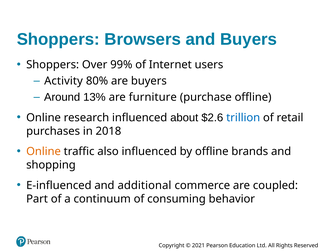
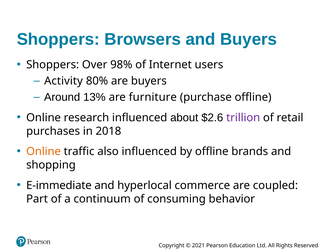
99%: 99% -> 98% (121, 65)
trillion colour: blue -> purple (243, 118)
E-influenced: E-influenced -> E-immediate (59, 185)
additional: additional -> hyperlocal (145, 185)
